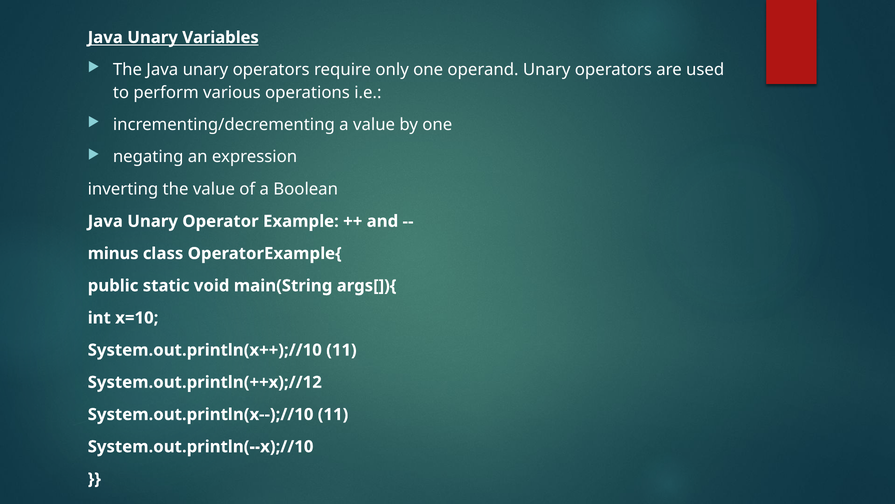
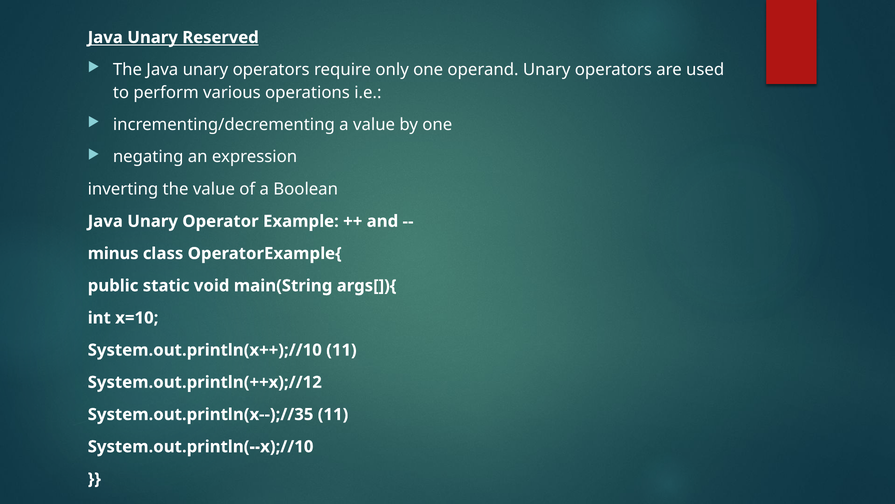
Variables: Variables -> Reserved (221, 37)
System.out.println(x--);//10: System.out.println(x--);//10 -> System.out.println(x--);//35 (201, 414)
